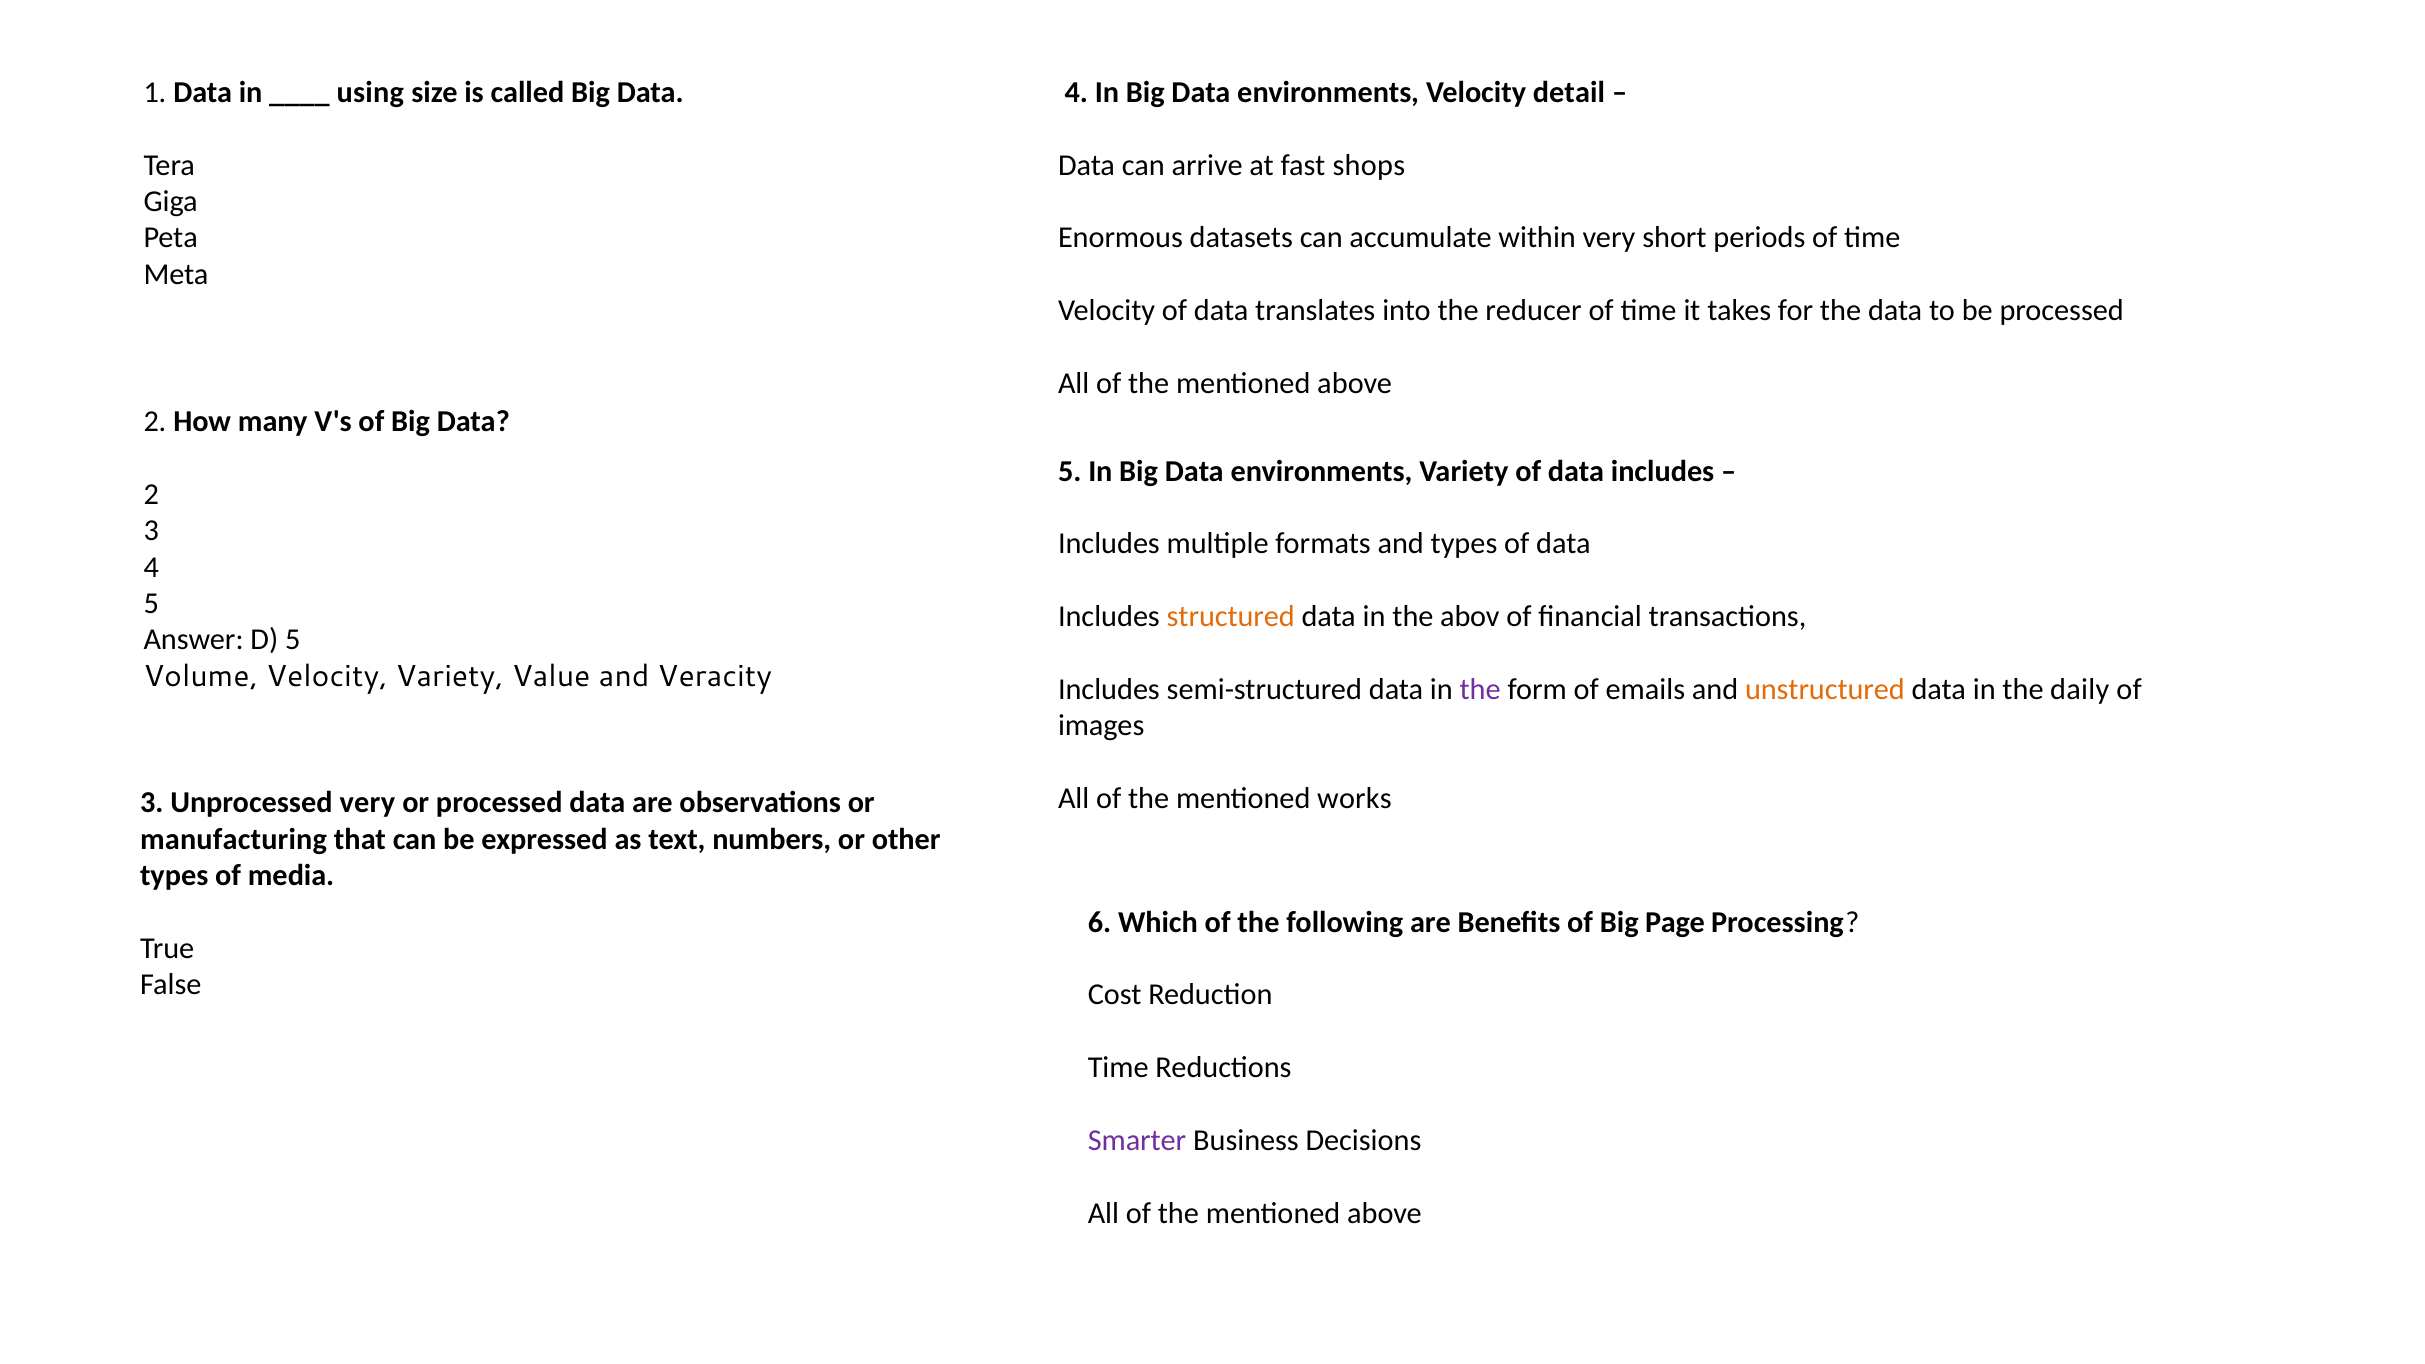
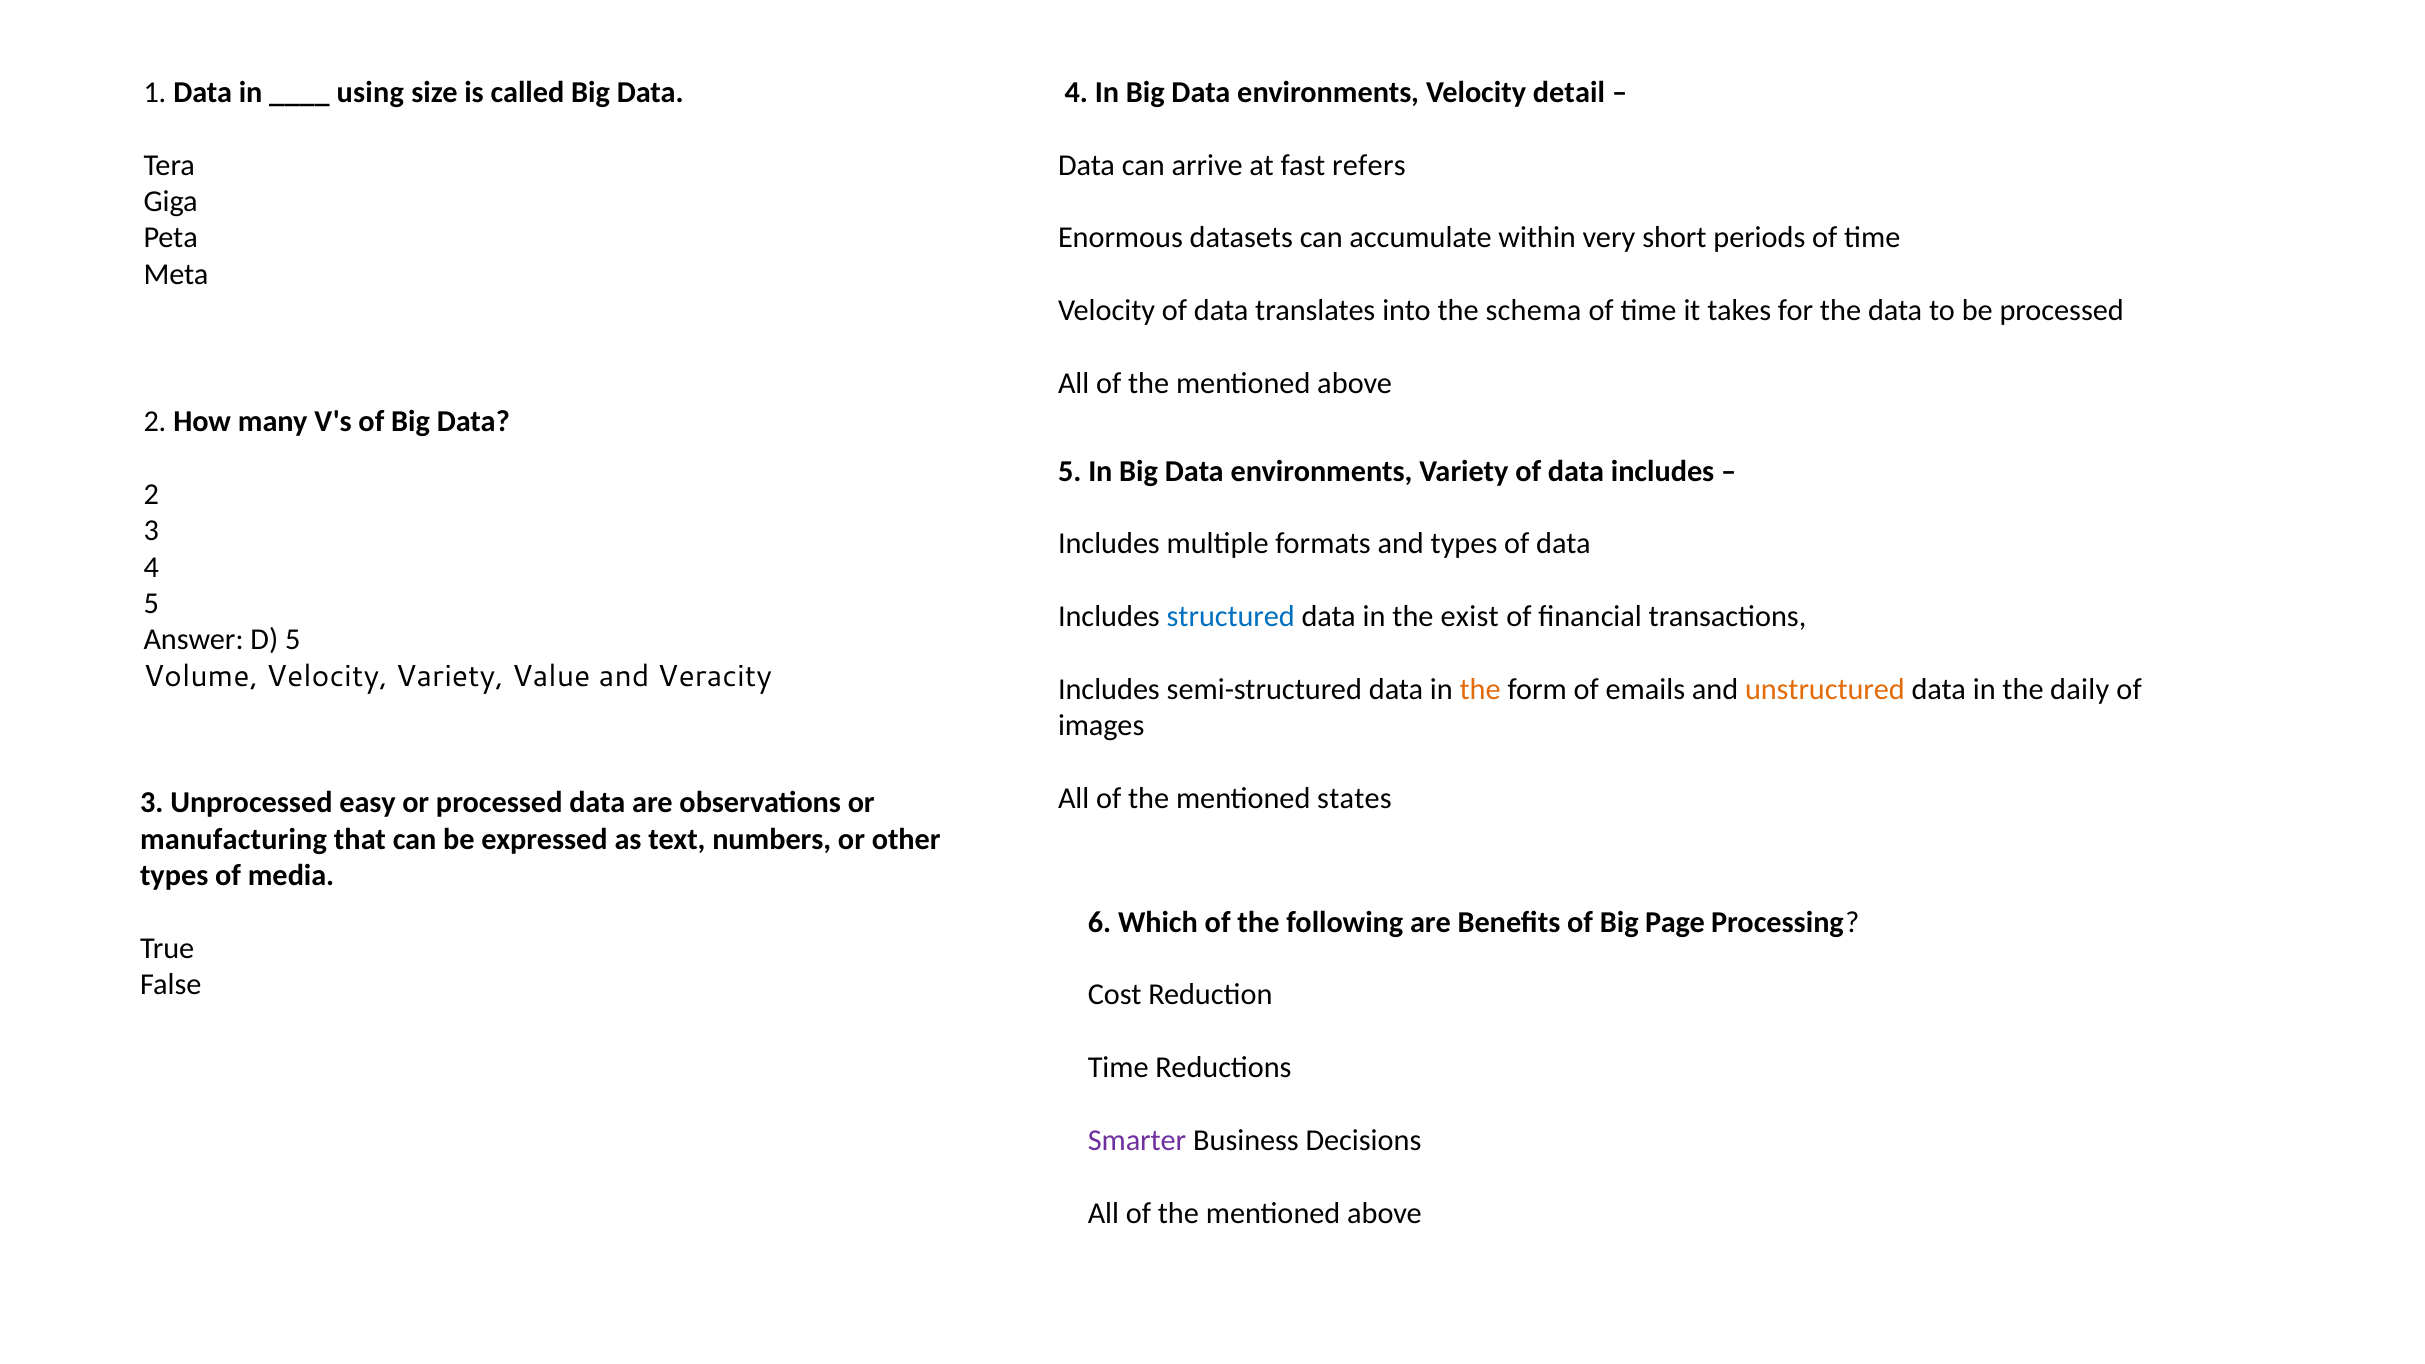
shops: shops -> refers (1369, 165)
reducer: reducer -> schema (1533, 311)
structured colour: orange -> blue (1231, 617)
abov: abov -> exist (1470, 617)
the colour: purple -> orange (1480, 689)
works: works -> states (1354, 798)
Unprocessed very: very -> easy (368, 803)
